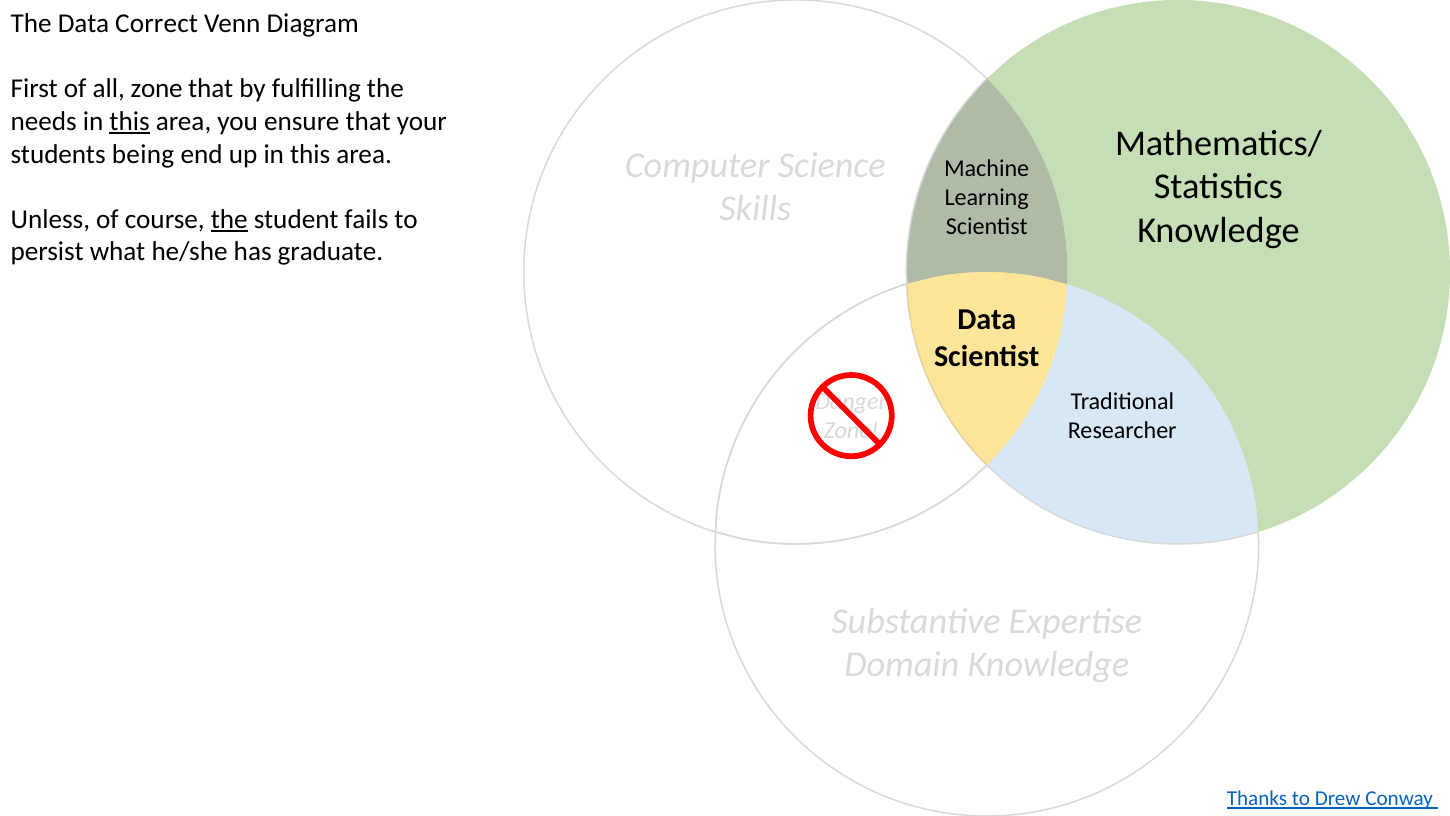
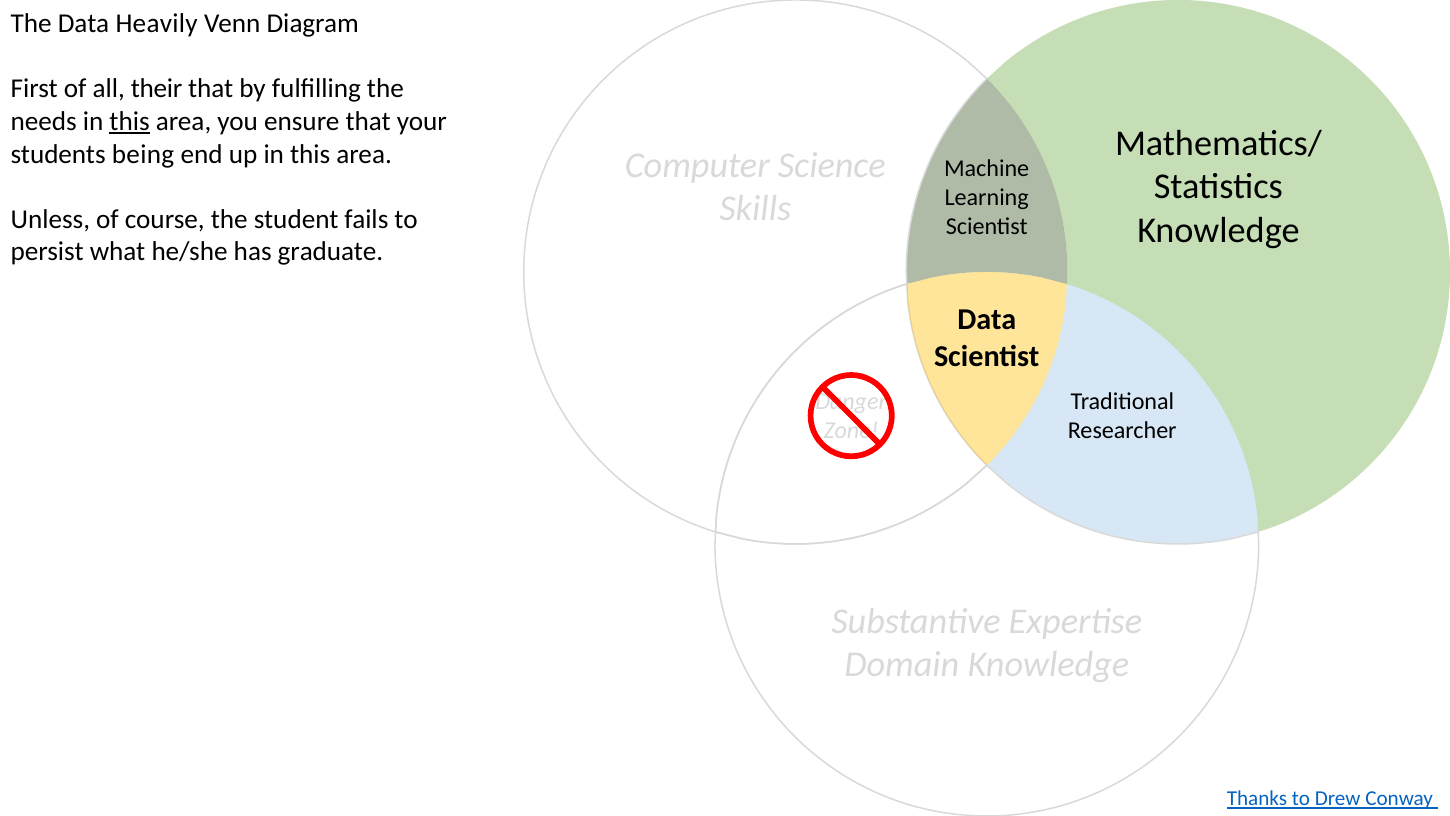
Correct: Correct -> Heavily (157, 24)
all zone: zone -> their (157, 89)
the underline: present -> none (229, 219)
